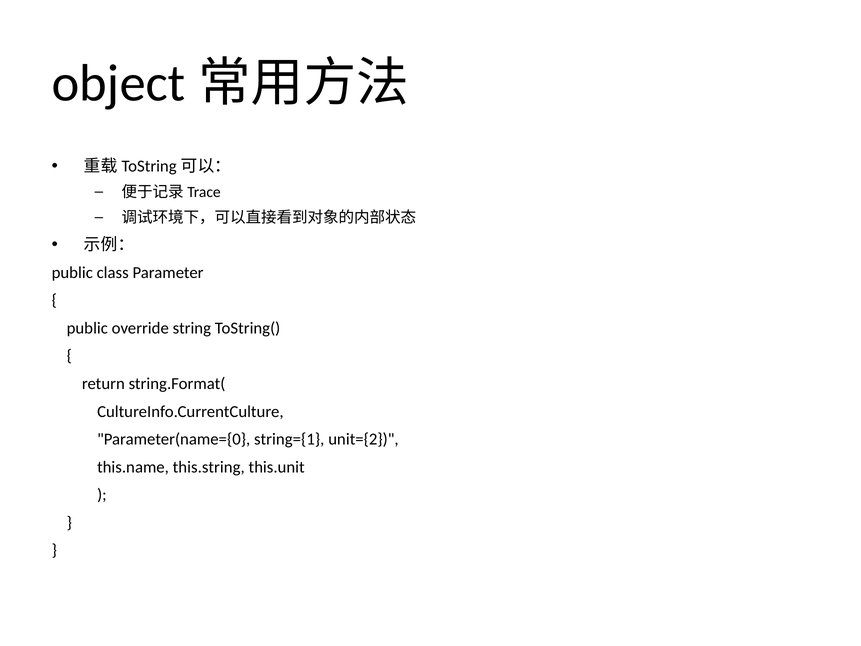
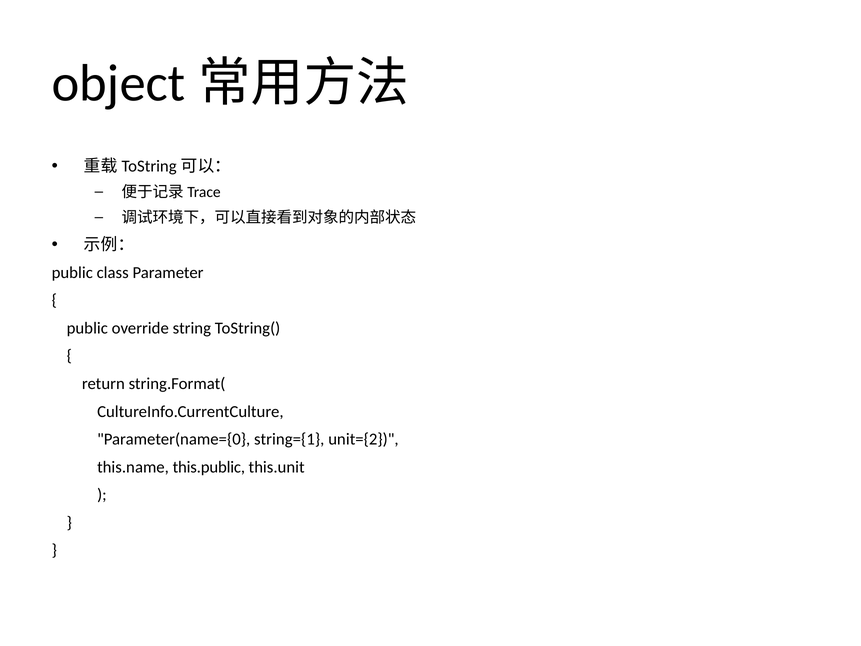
this.string: this.string -> this.public (209, 467)
